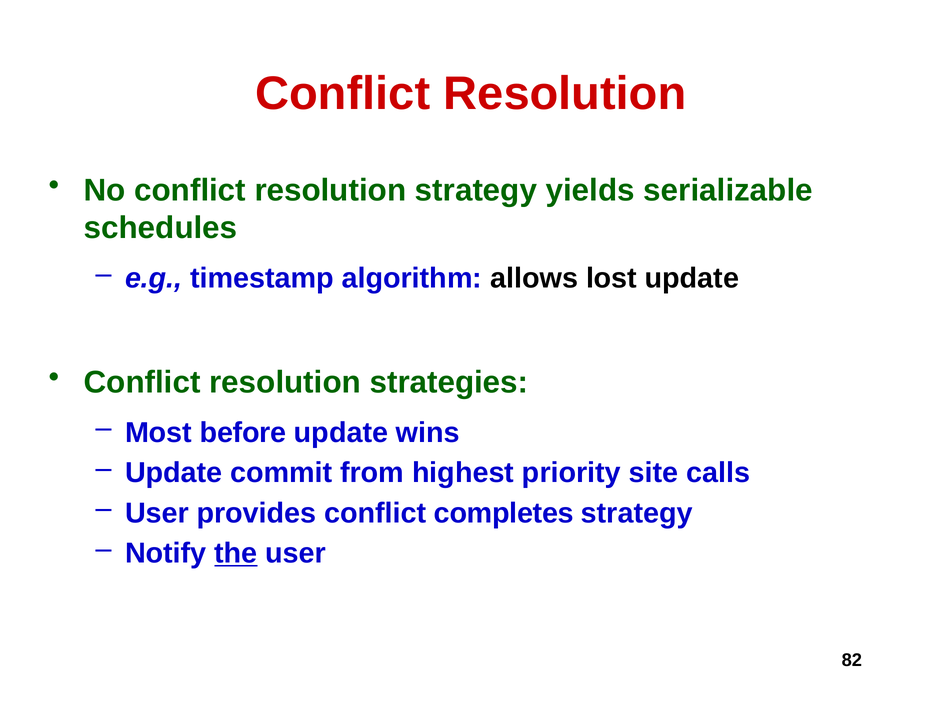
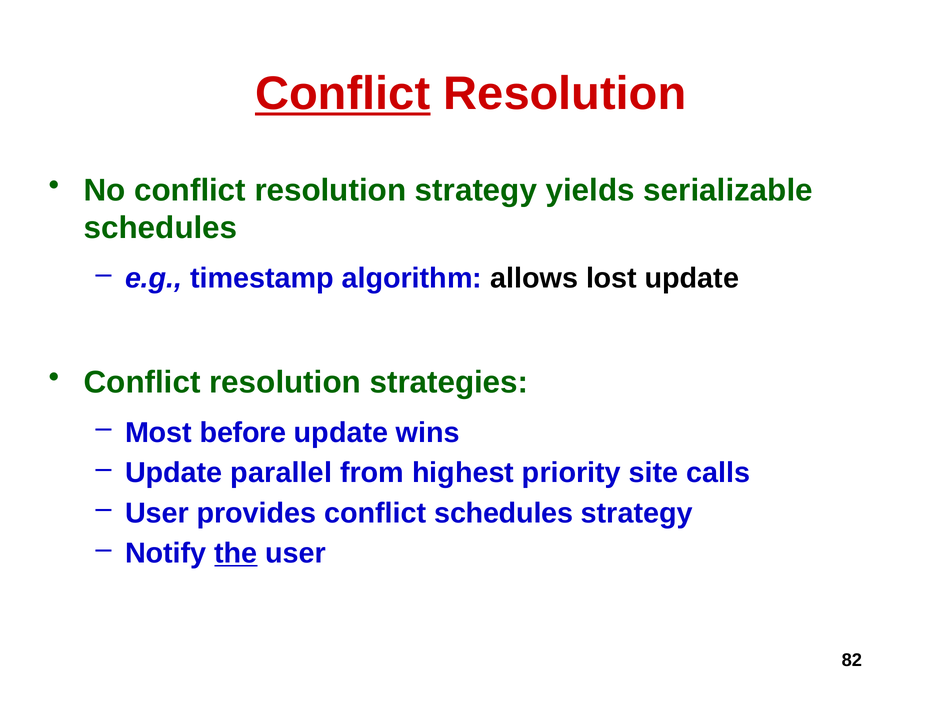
Conflict underline: none -> present (343, 94)
commit: commit -> parallel (281, 473)
conflict completes: completes -> schedules (504, 513)
